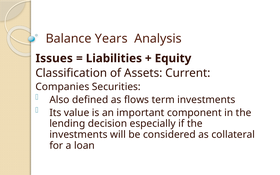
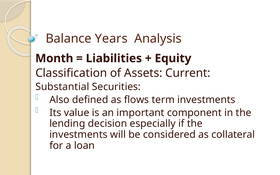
Issues: Issues -> Month (54, 58)
Companies: Companies -> Substantial (62, 87)
